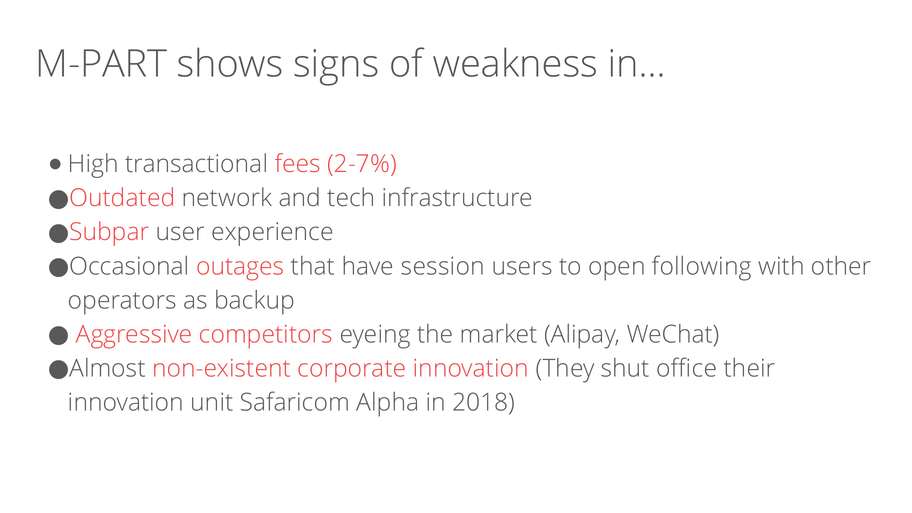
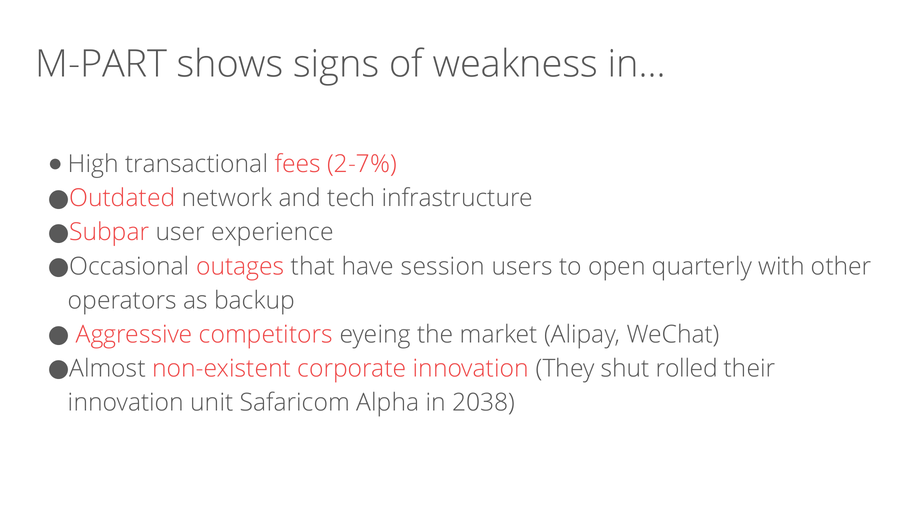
following: following -> quarterly (702, 266)
office: office -> rolled (687, 369)
2018: 2018 -> 2038 (484, 403)
